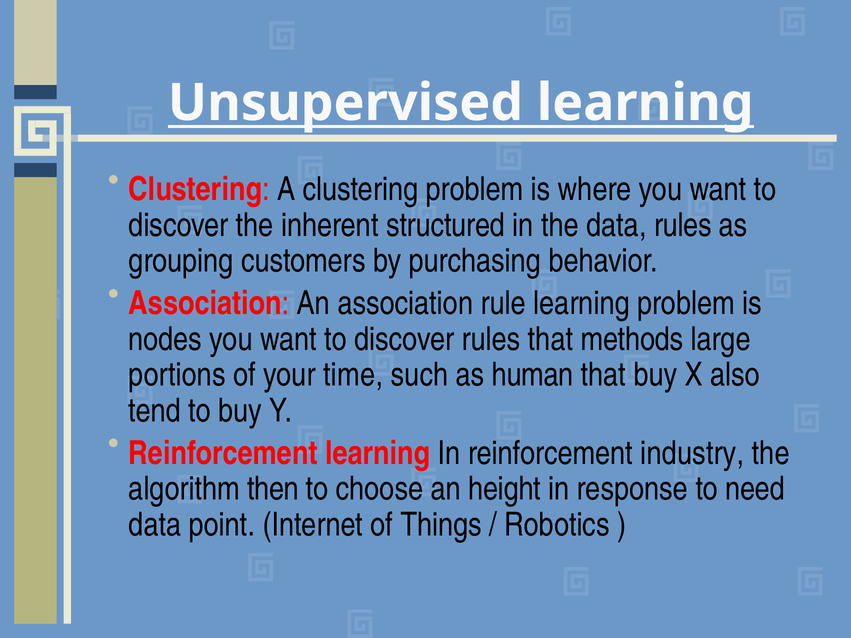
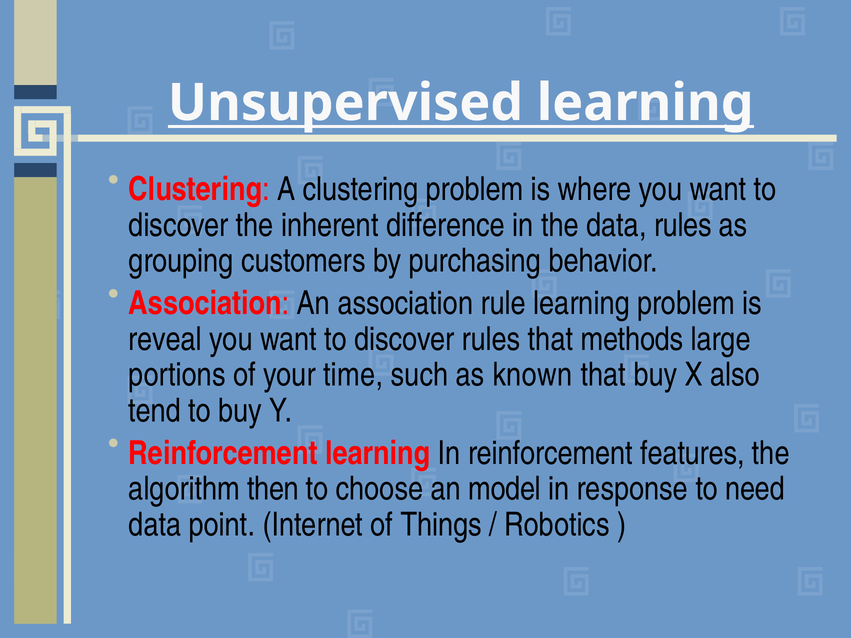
structured: structured -> difference (446, 225)
nodes: nodes -> reveal (165, 339)
human: human -> known (532, 375)
industry: industry -> features (692, 453)
height: height -> model (505, 489)
